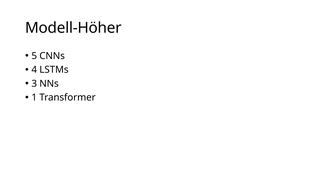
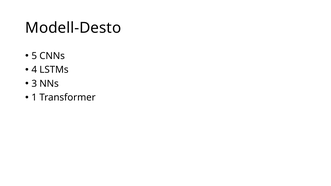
Modell-Höher: Modell-Höher -> Modell-Desto (73, 28)
